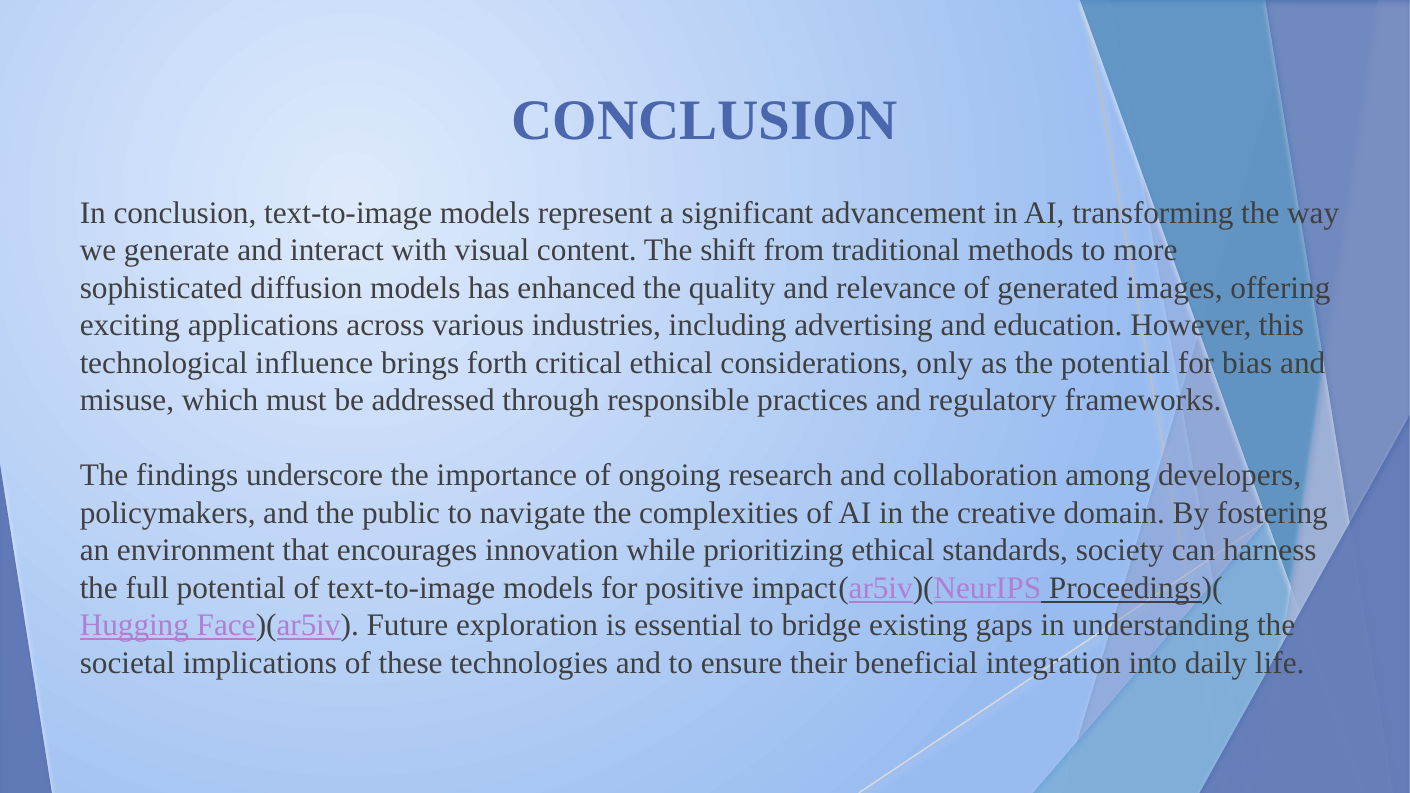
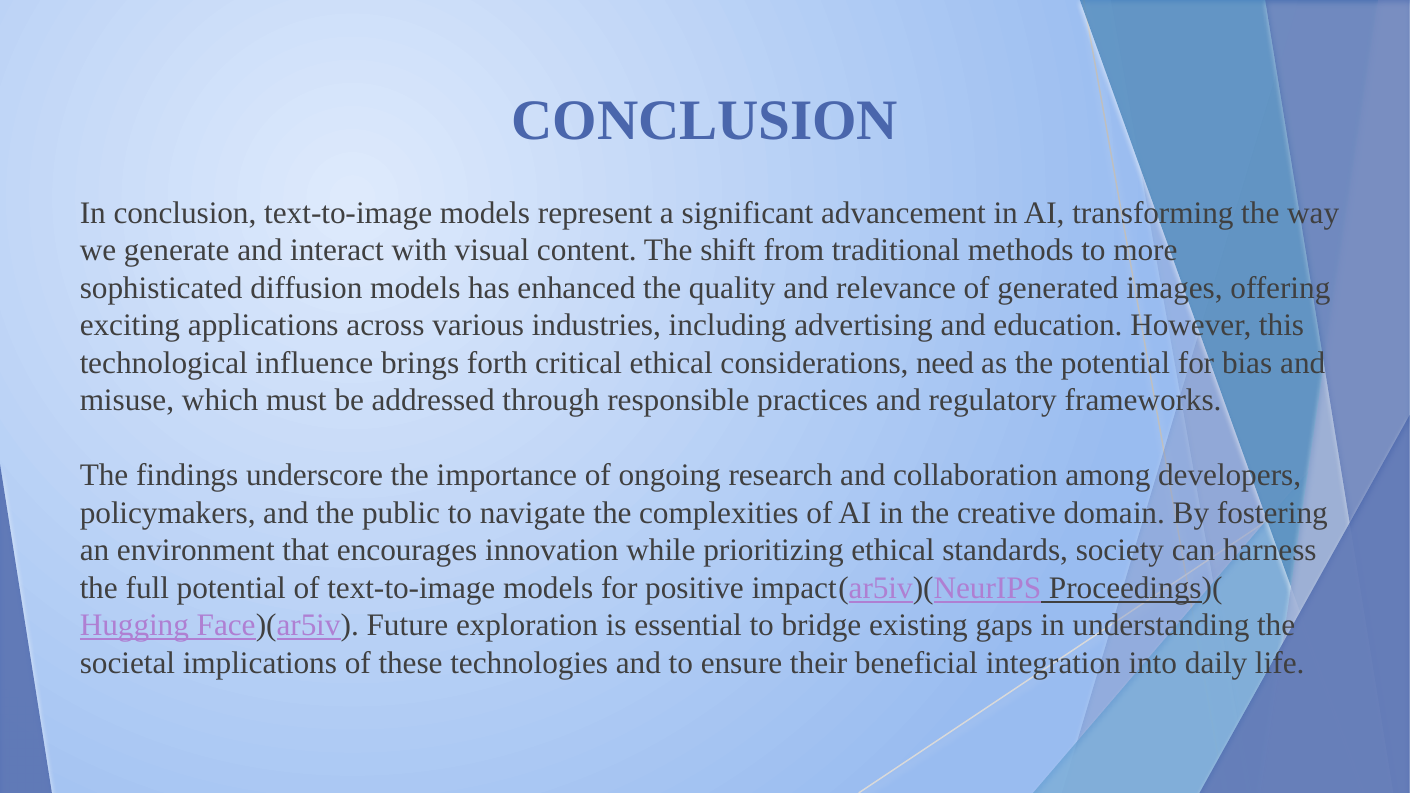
only: only -> need (945, 363)
